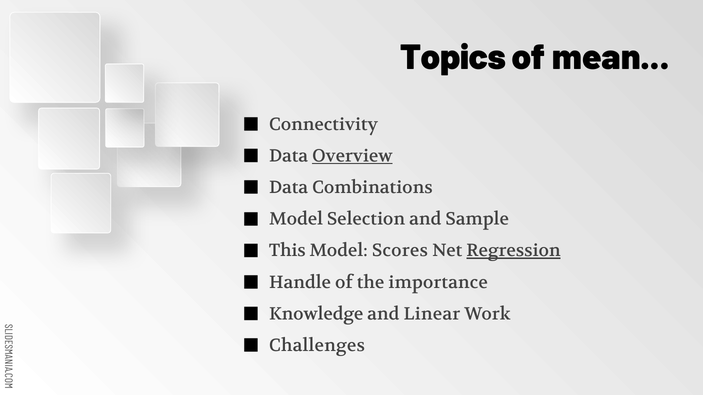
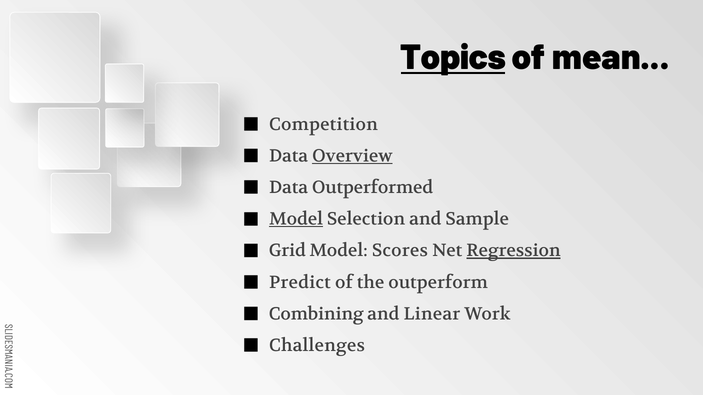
Topics underline: none -> present (453, 58)
Connectivity: Connectivity -> Competition (323, 124)
Combinations: Combinations -> Outperformed (373, 188)
Model underline: none -> present (296, 219)
This: This -> Grid (287, 251)
Handle: Handle -> Predict (300, 283)
importance: importance -> outperform (438, 283)
Knowledge: Knowledge -> Combining (316, 314)
